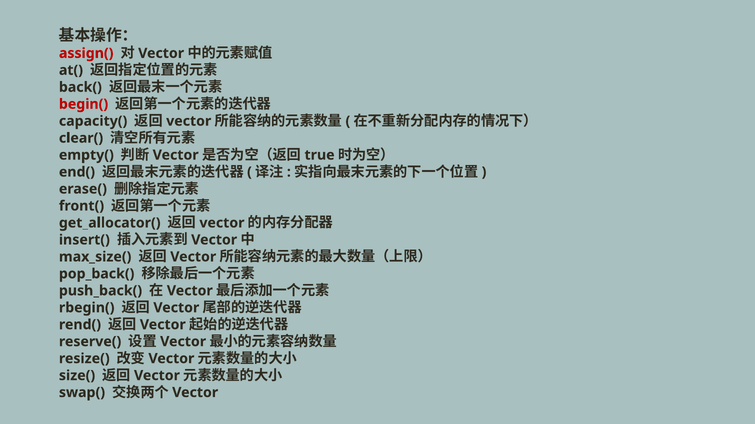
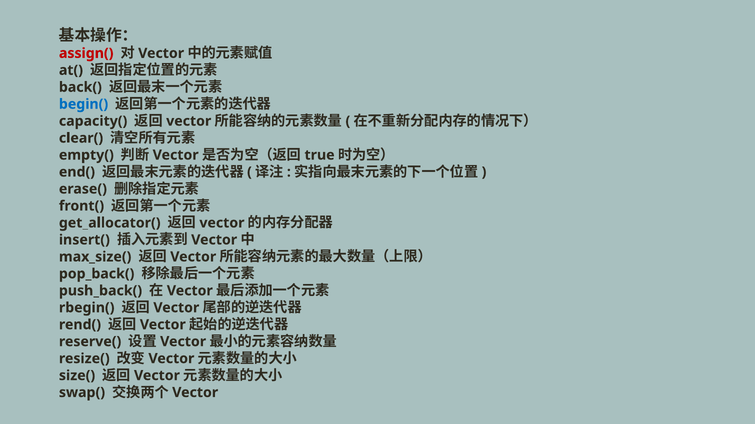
begin( colour: red -> blue (84, 104)
